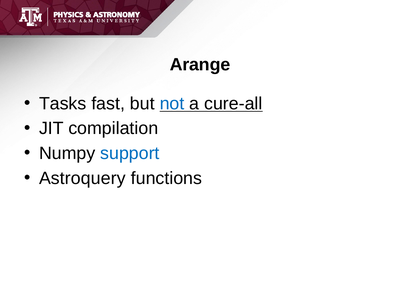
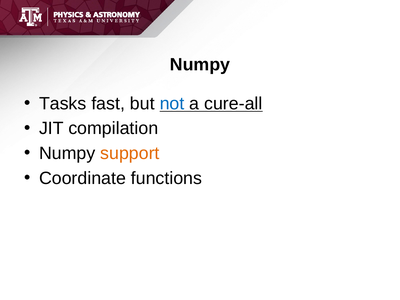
Arange: Arange -> Numpy (200, 65)
support colour: blue -> orange (130, 153)
Astroquery: Astroquery -> Coordinate (82, 178)
